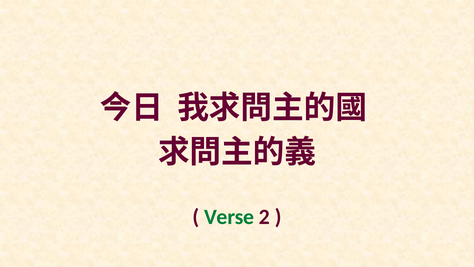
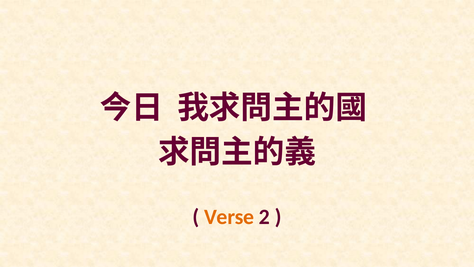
Verse colour: green -> orange (229, 217)
